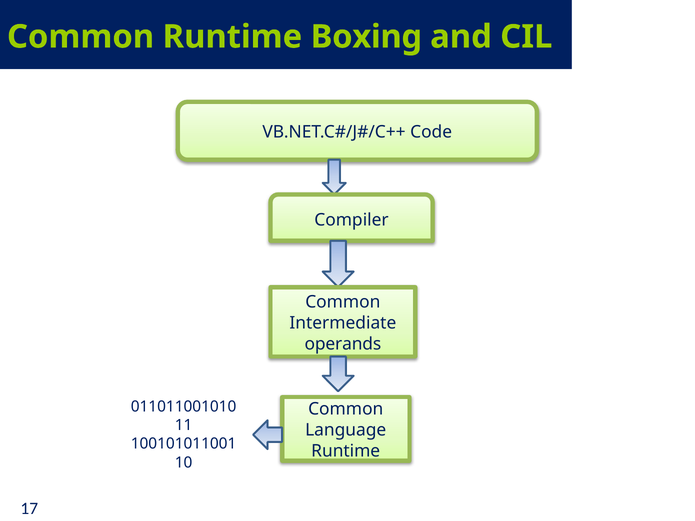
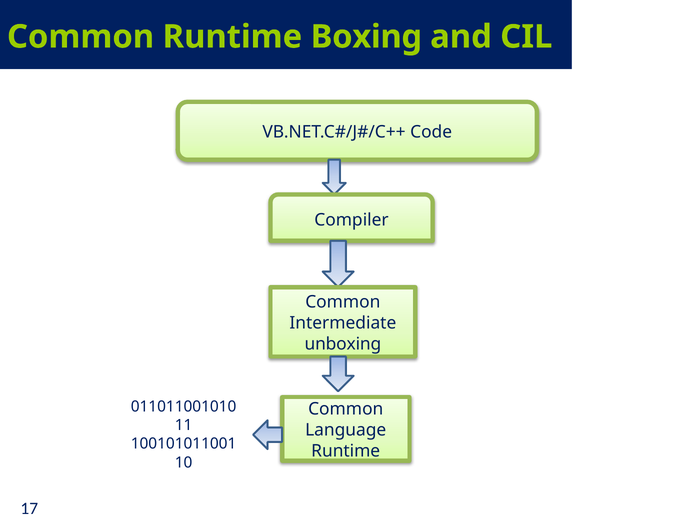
operands: operands -> unboxing (343, 344)
